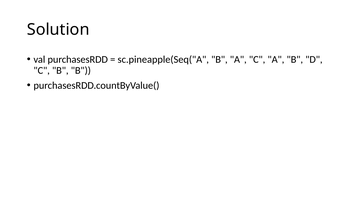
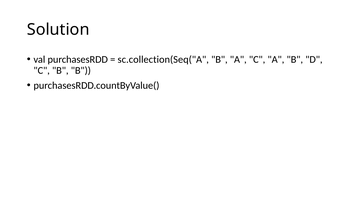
sc.pineapple(Seq("A: sc.pineapple(Seq("A -> sc.collection(Seq("A (163, 60)
